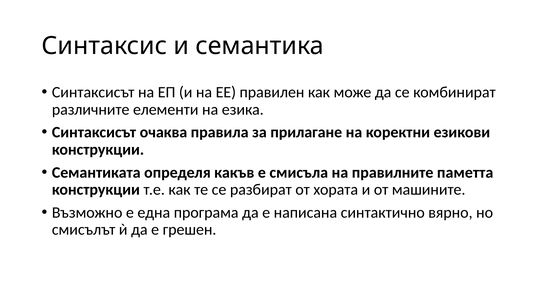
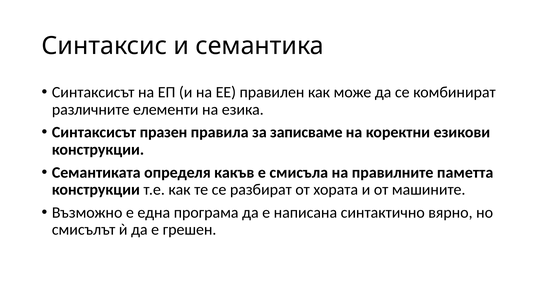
очаква: очаква -> празен (164, 132)
прилагане: прилагане -> записваме (306, 132)
